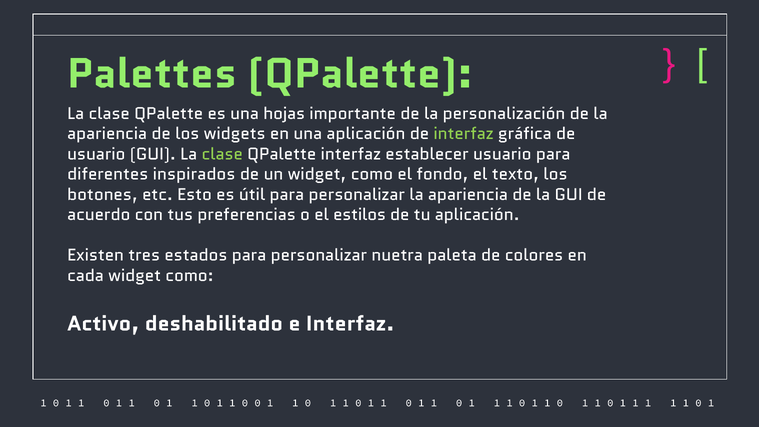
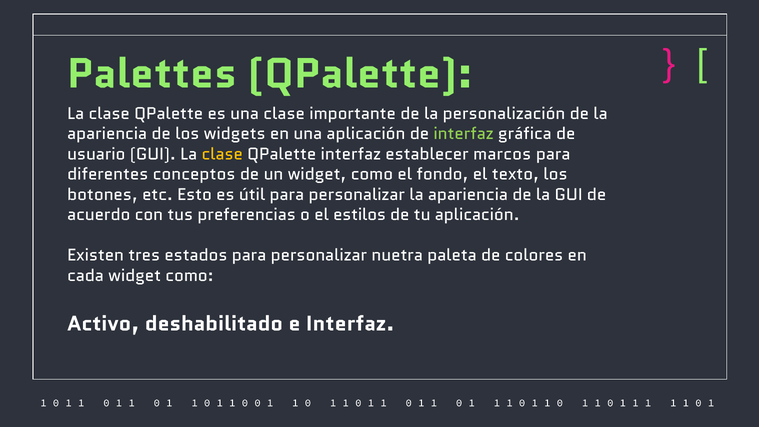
una hojas: hojas -> clase (284, 114)
clase colour: light green -> yellow (222, 154)
establecer usuario: usuario -> marcos (502, 154)
inspirados: inspirados -> conceptos (194, 174)
